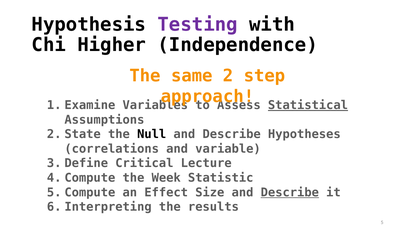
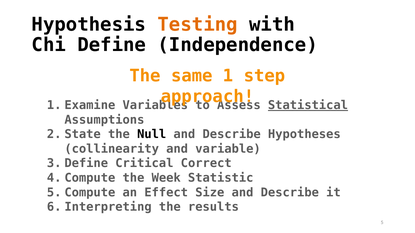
Testing colour: purple -> orange (198, 25)
Higher: Higher -> Define (112, 45)
2: 2 -> 1 (228, 76)
correlations: correlations -> collinearity (112, 149)
Lecture: Lecture -> Correct (206, 164)
Describe underline: present -> none (290, 193)
